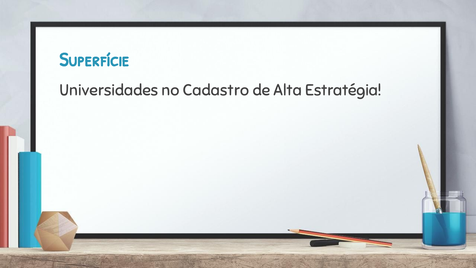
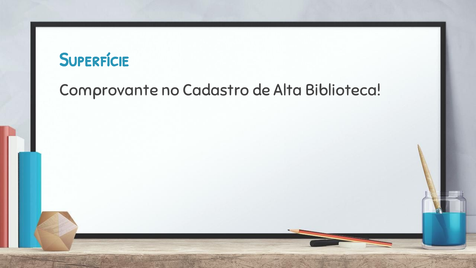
Universidades: Universidades -> Comprovante (109, 90)
Estratégia: Estratégia -> Biblioteca (343, 90)
